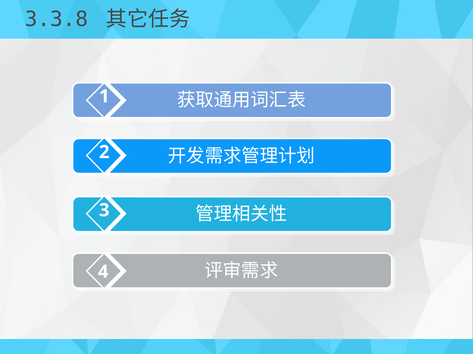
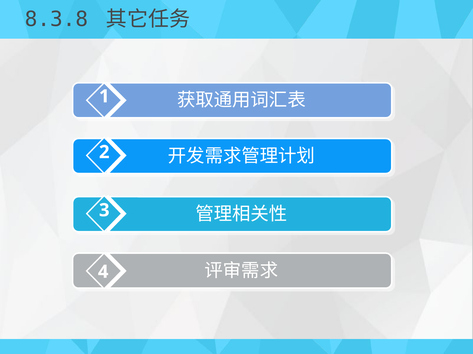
3.3.8: 3.3.8 -> 8.3.8 (57, 19)
